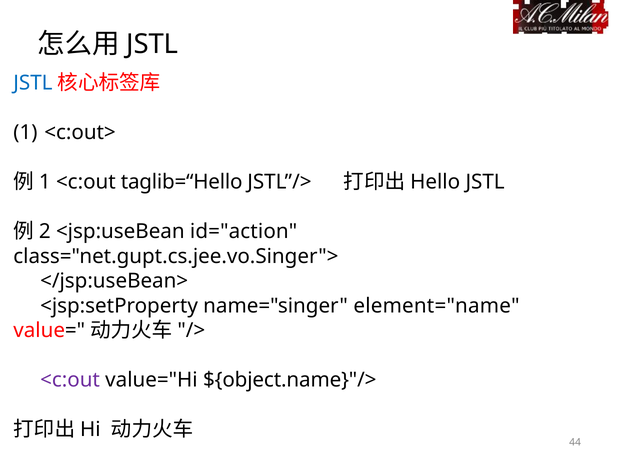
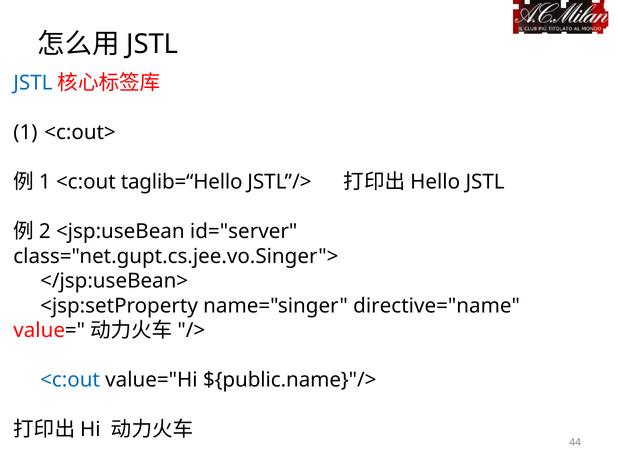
id="action: id="action -> id="server (244, 231)
element="name: element="name -> directive="name (437, 306)
<c:out colour: purple -> blue (70, 380)
${object.name}"/>: ${object.name}"/> -> ${public.name}"/> (290, 380)
